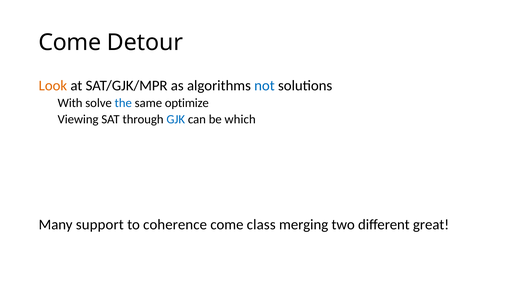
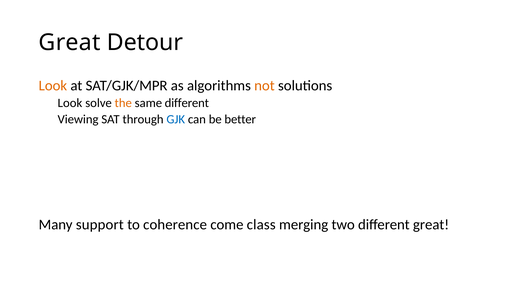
Come: Come -> Great (70, 43)
not colour: blue -> orange (264, 86)
With: With -> Look (70, 103)
the colour: blue -> orange (123, 103)
same optimize: optimize -> different (187, 103)
which: which -> better (240, 120)
